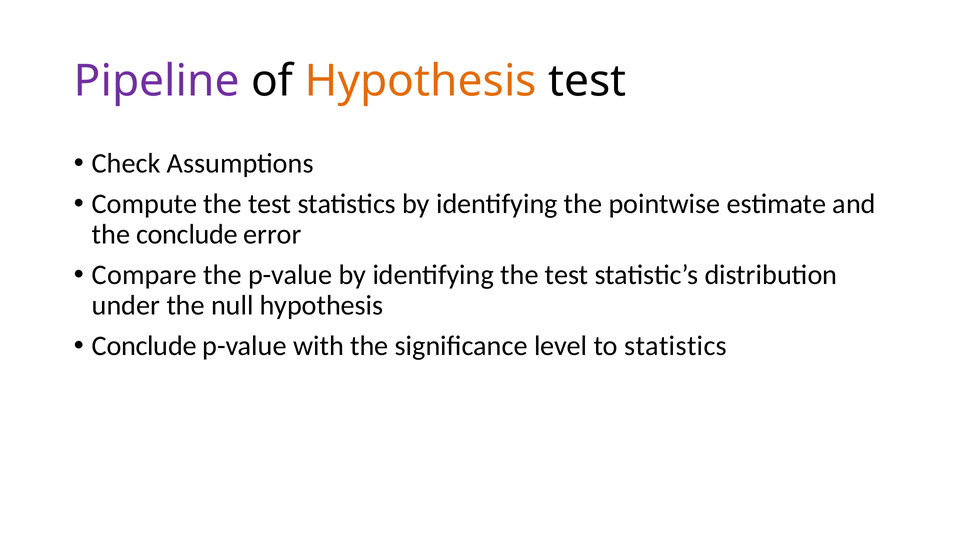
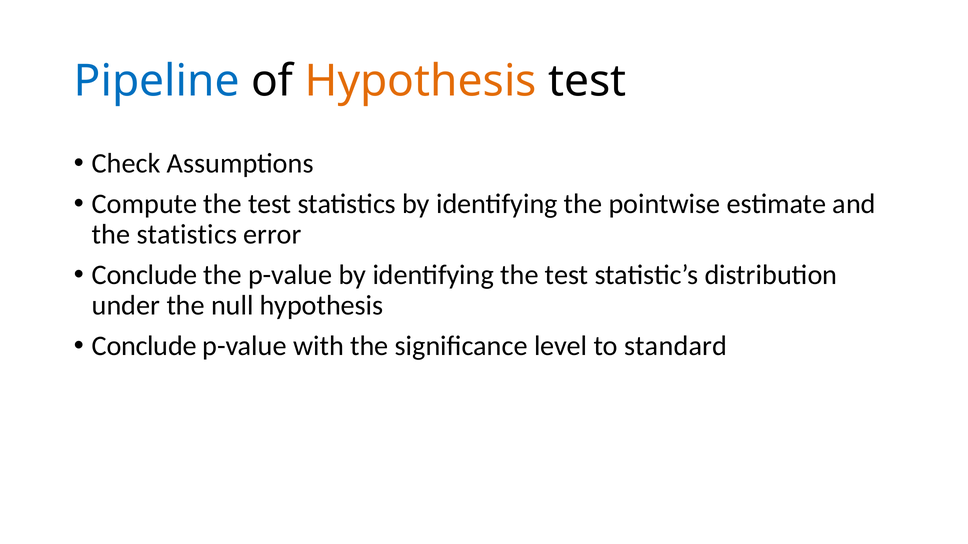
Pipeline colour: purple -> blue (157, 81)
the conclude: conclude -> statistics (187, 235)
Compare: Compare -> Conclude (145, 275)
to statistics: statistics -> standard (676, 346)
